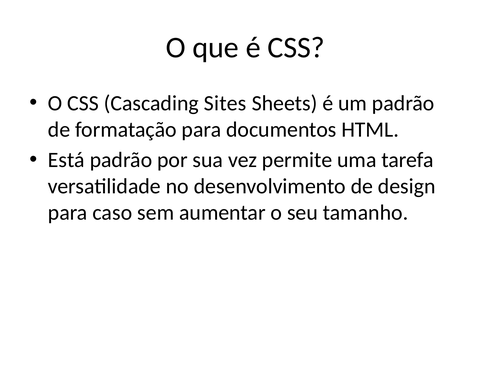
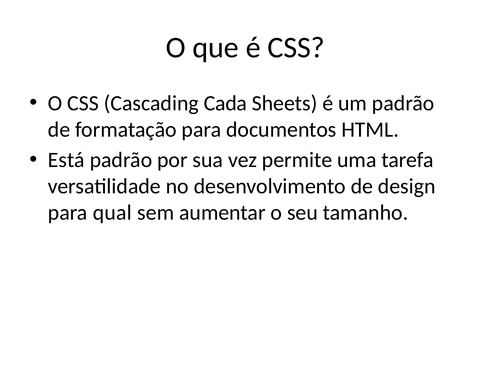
Sites: Sites -> Cada (225, 103)
caso: caso -> qual (112, 212)
